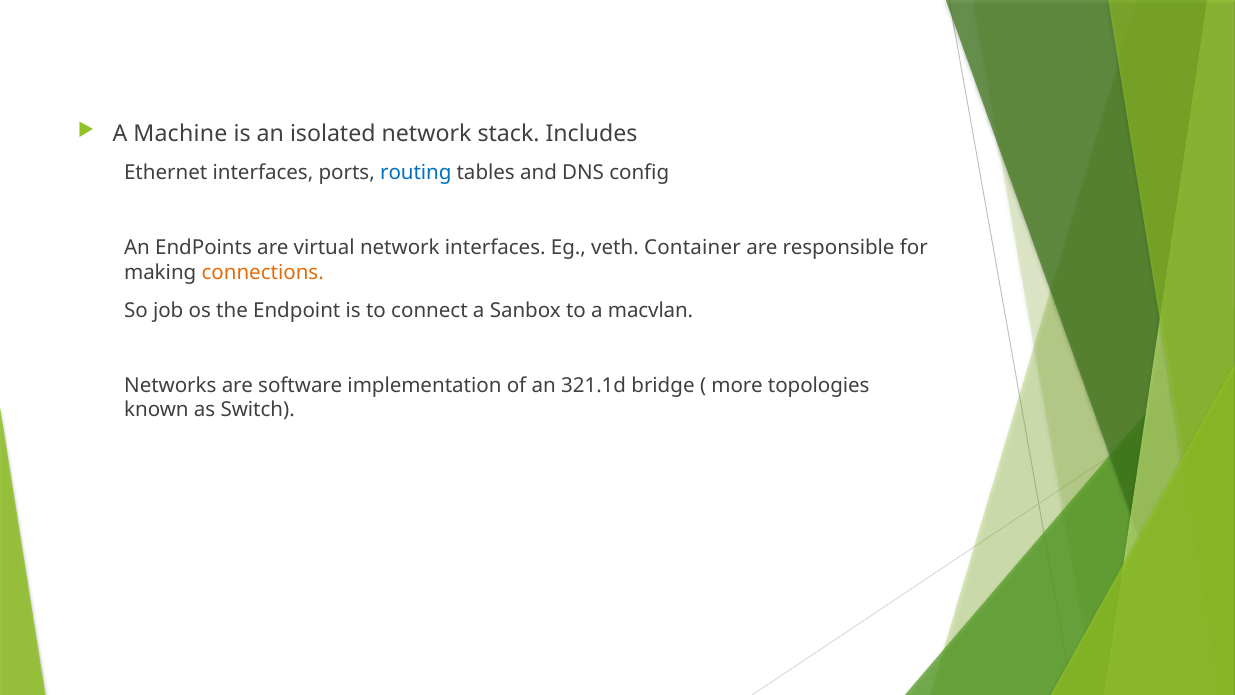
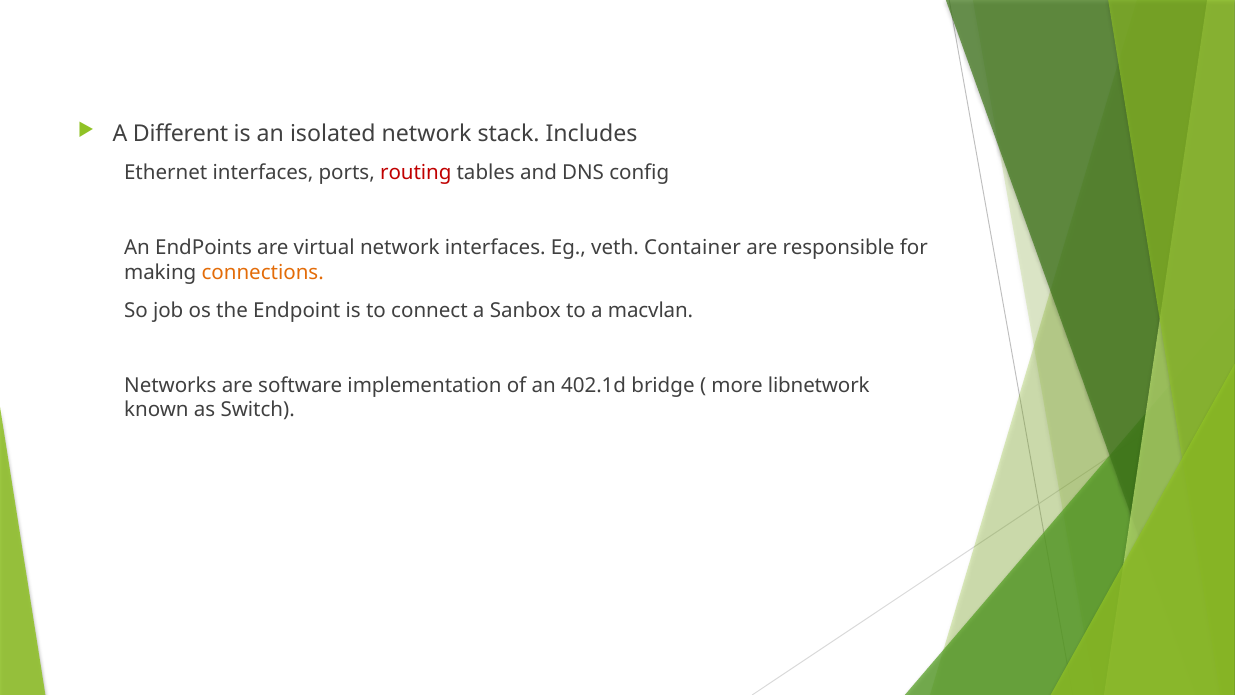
Machine: Machine -> Different (181, 134)
routing colour: blue -> red (416, 173)
321.1d: 321.1d -> 402.1d (594, 385)
topologies: topologies -> libnetwork (819, 385)
